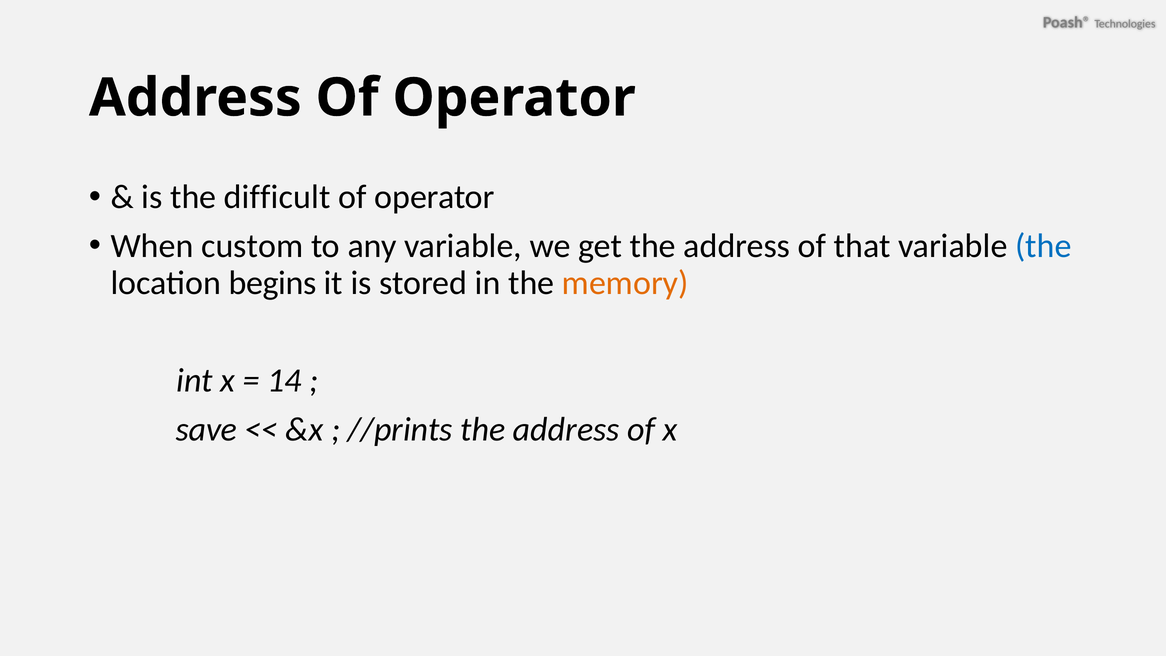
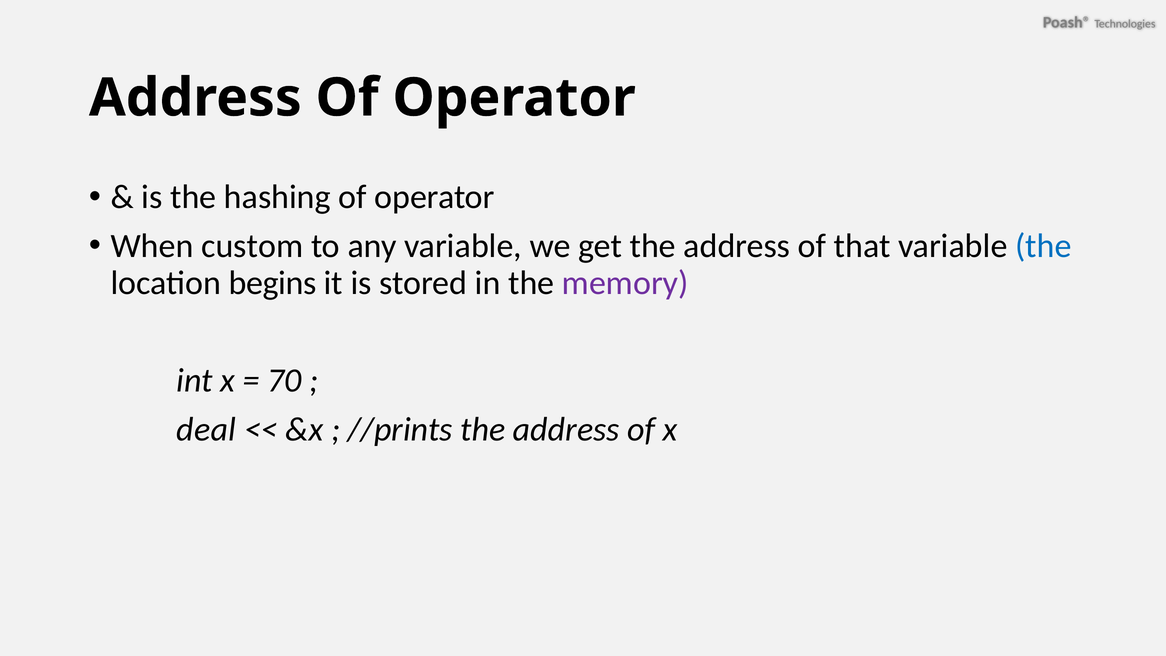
difficult: difficult -> hashing (277, 197)
memory colour: orange -> purple (625, 283)
14: 14 -> 70 (284, 381)
save: save -> deal (206, 429)
